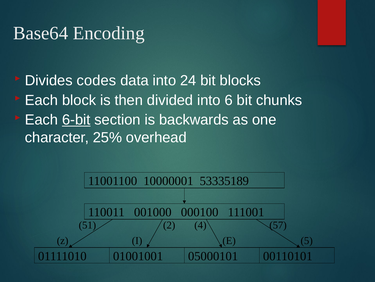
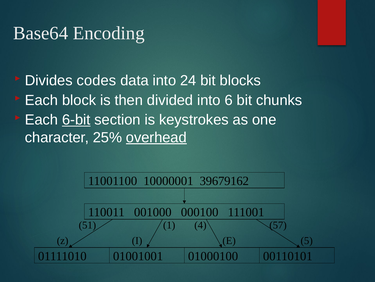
backwards: backwards -> keystrokes (194, 120)
overhead underline: none -> present (156, 137)
53335189: 53335189 -> 39679162 (224, 181)
2: 2 -> 1 (169, 224)
05000101: 05000101 -> 01000100 (213, 256)
